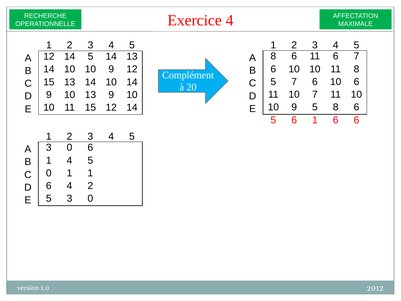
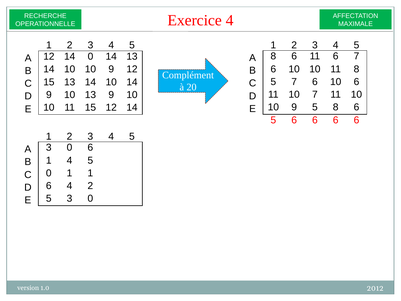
14 5: 5 -> 0 (90, 57)
5 6 1: 1 -> 6 (315, 120)
